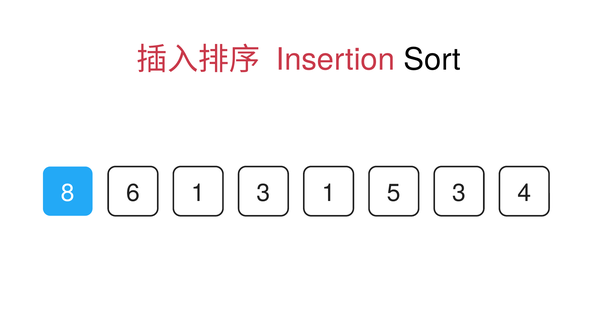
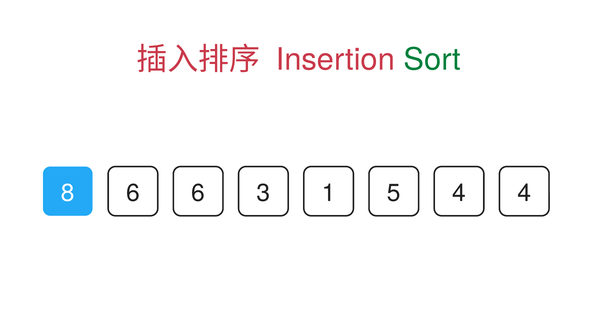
Sort colour: black -> green (432, 60)
6 1: 1 -> 6 (198, 193)
5 3: 3 -> 4 (459, 193)
